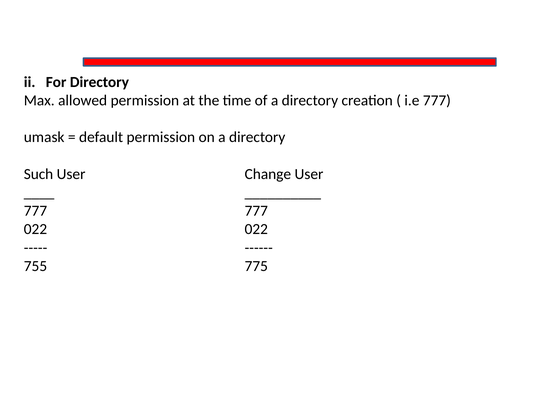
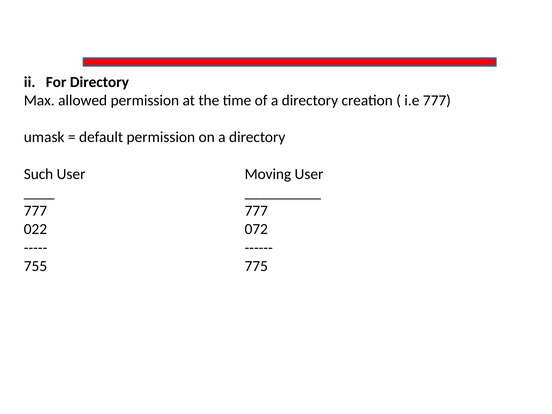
Change: Change -> Moving (268, 174)
022 022: 022 -> 072 (256, 229)
